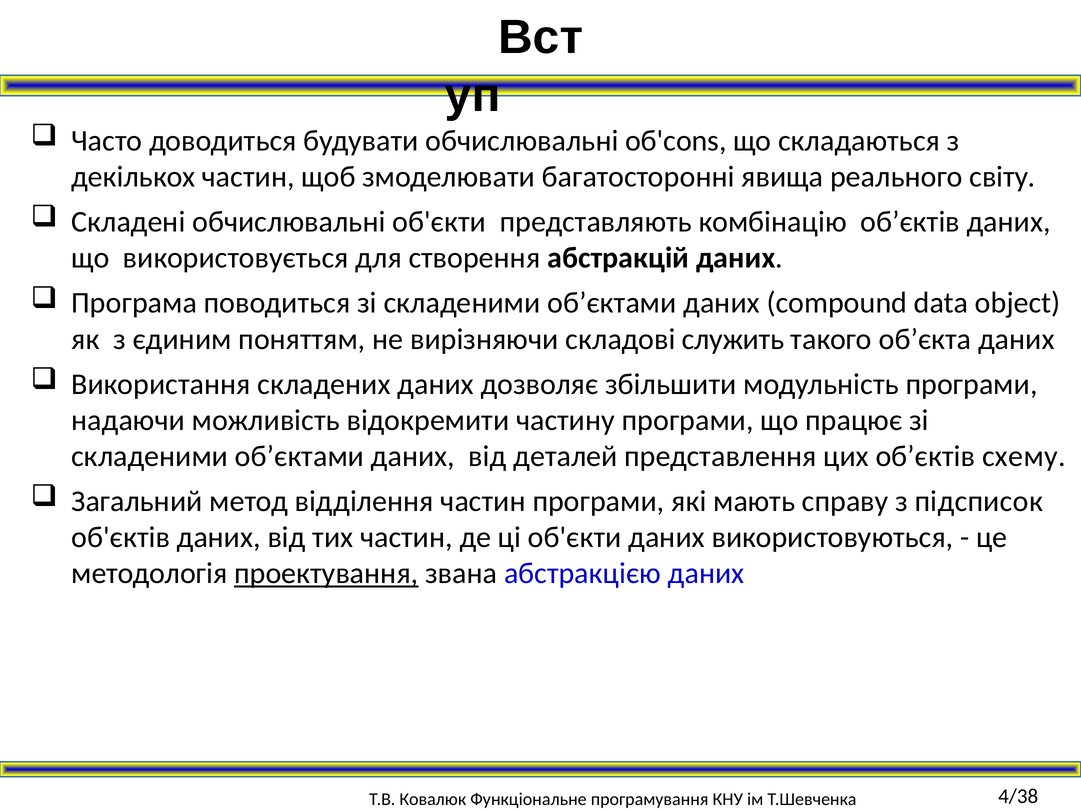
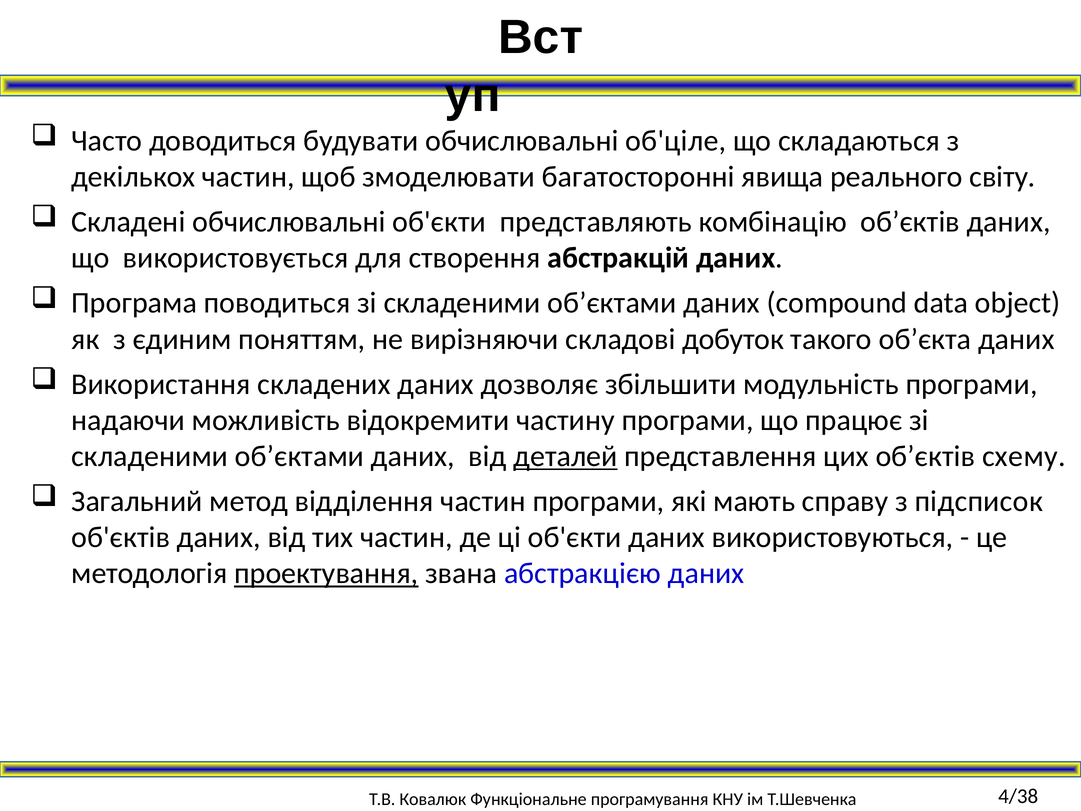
об'cons: об'cons -> об'ціле (676, 141)
служить: служить -> добуток (733, 339)
деталей underline: none -> present (565, 456)
